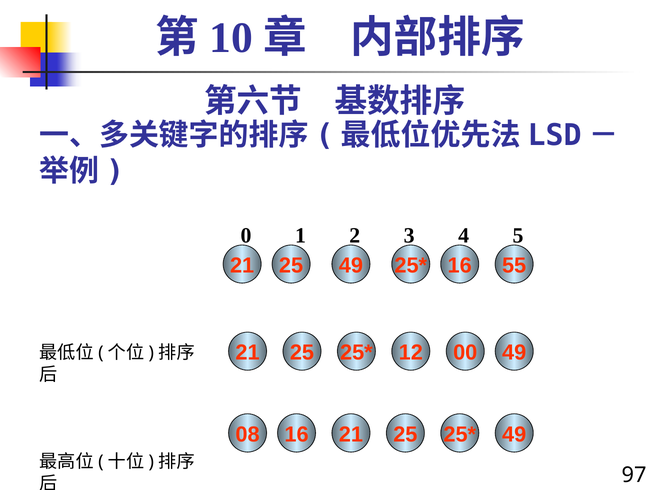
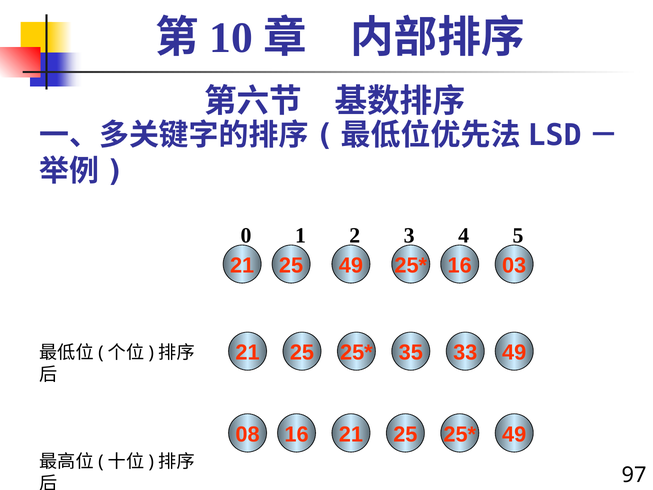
55: 55 -> 03 (514, 265)
12: 12 -> 35 (411, 352)
00: 00 -> 33 (465, 352)
